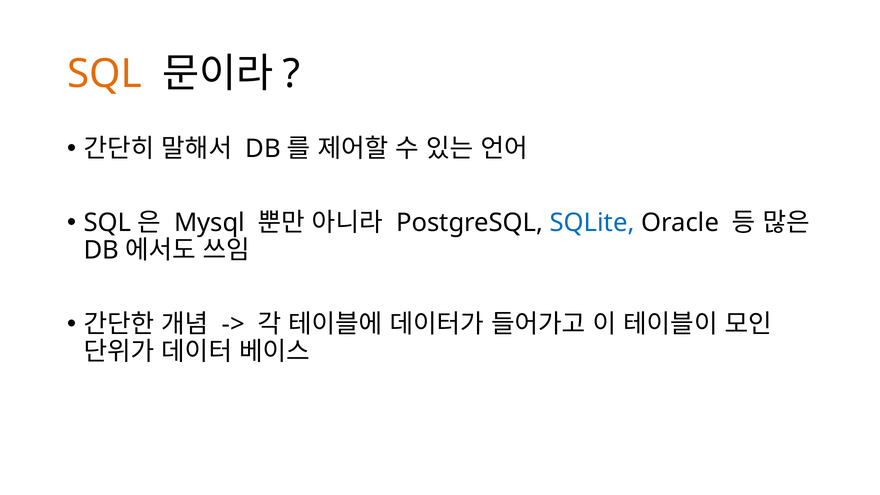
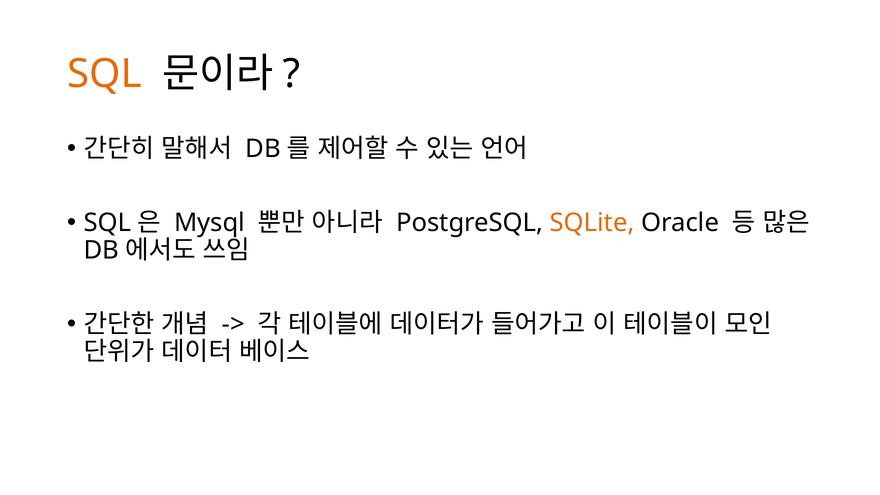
SQLite colour: blue -> orange (592, 223)
